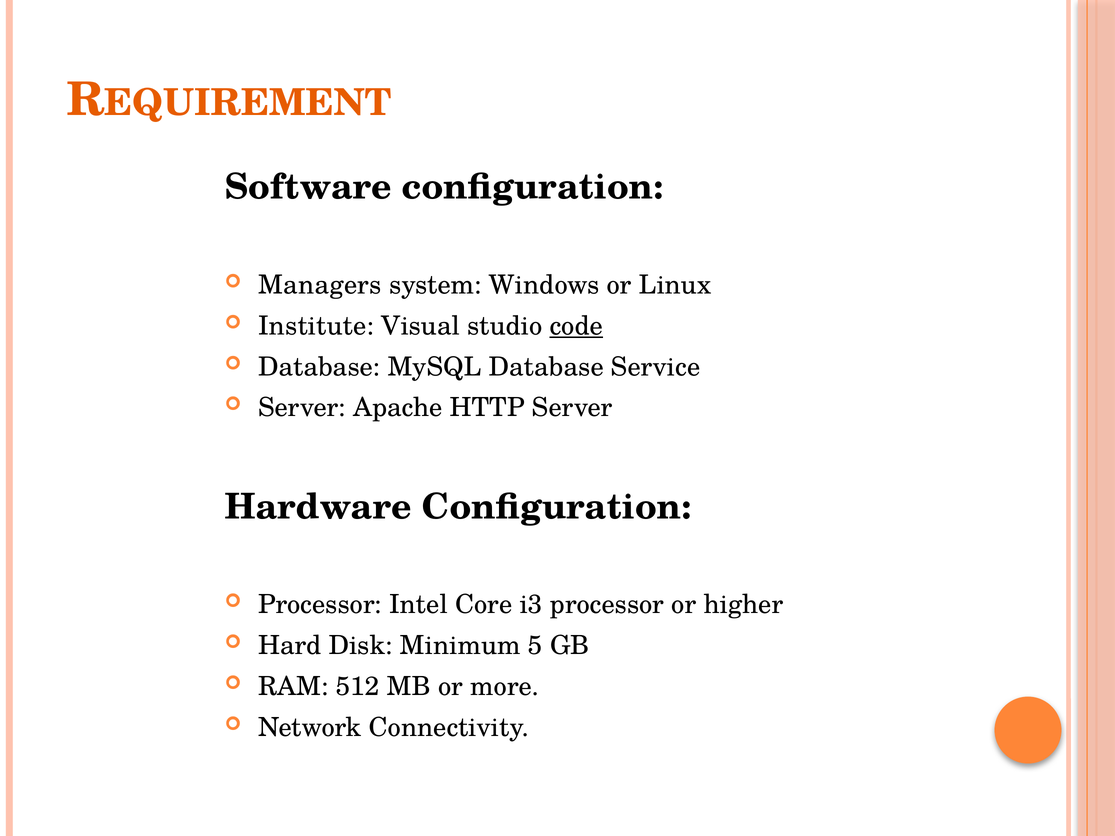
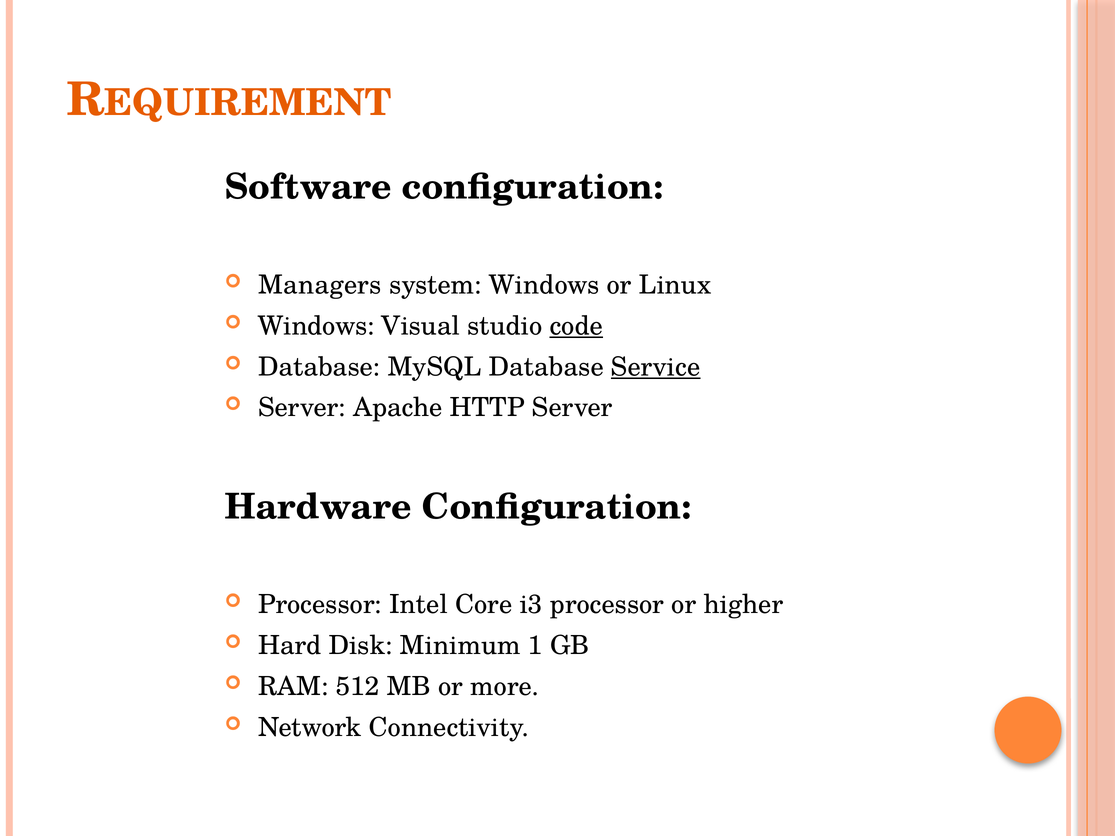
Institute: Institute -> Windows (316, 326)
Service underline: none -> present (656, 367)
5: 5 -> 1 (535, 646)
